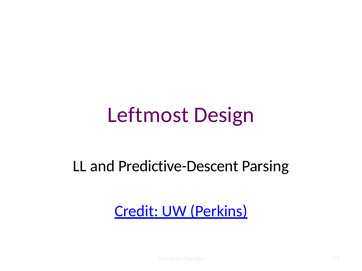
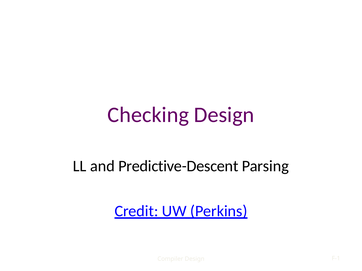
Leftmost: Leftmost -> Checking (148, 115)
